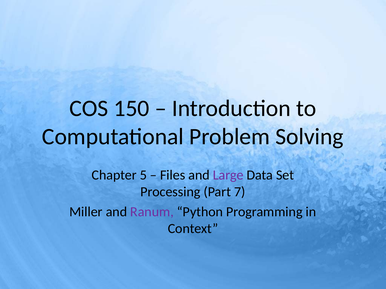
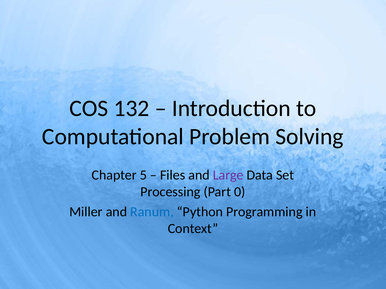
150: 150 -> 132 (132, 108)
7: 7 -> 0 (240, 192)
Ranum colour: purple -> blue (152, 212)
